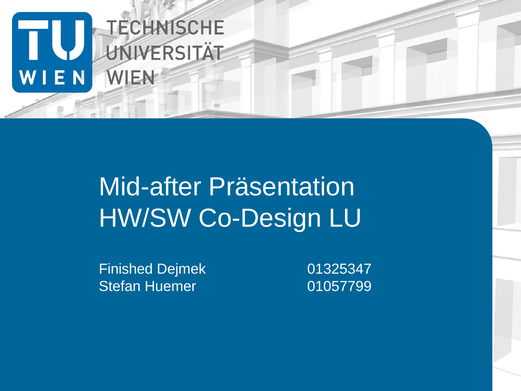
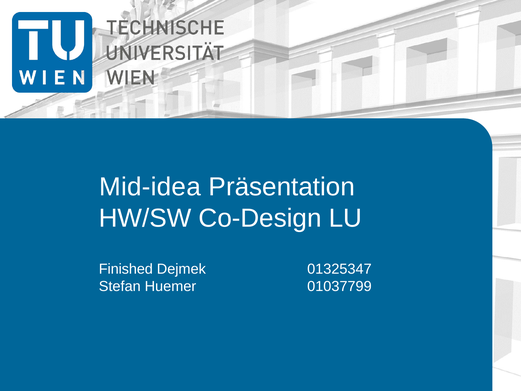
Mid-after: Mid-after -> Mid-idea (150, 187)
01057799: 01057799 -> 01037799 (339, 286)
